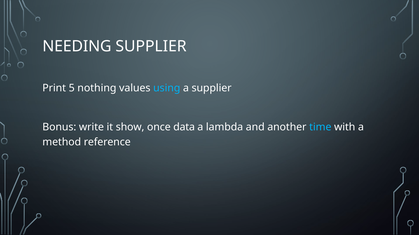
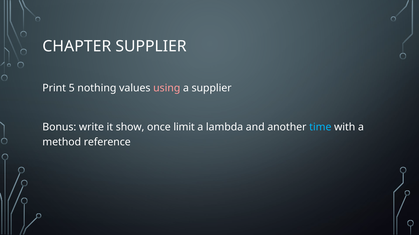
NEEDING: NEEDING -> CHAPTER (77, 47)
using colour: light blue -> pink (167, 88)
data: data -> limit (184, 127)
